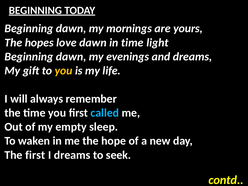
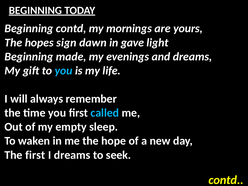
dawn: dawn -> contd (71, 29)
love: love -> sign (66, 43)
in time: time -> gave (132, 43)
dawn: dawn -> made (71, 57)
you colour: yellow -> light blue (64, 71)
